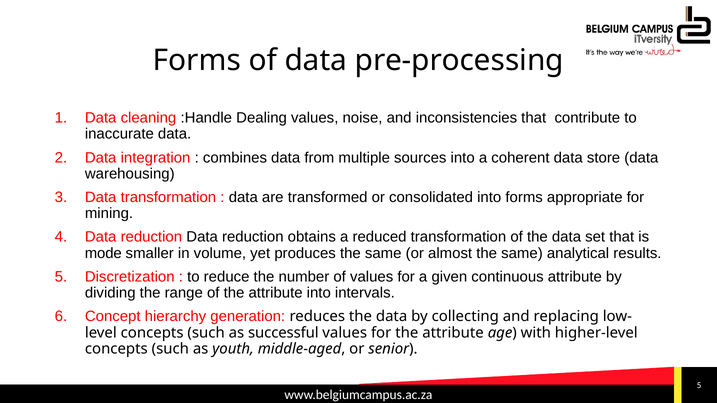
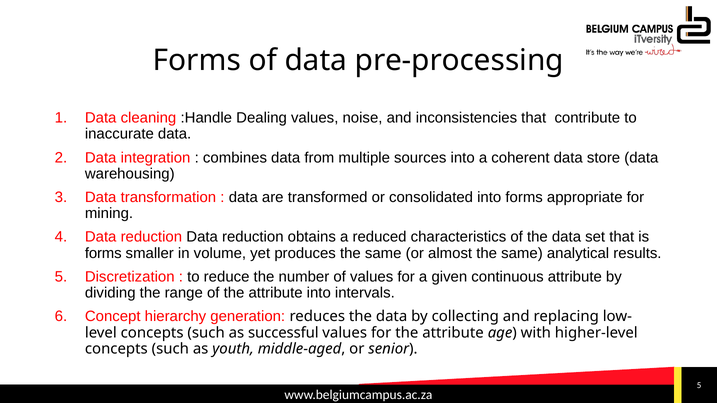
reduced transformation: transformation -> characteristics (458, 237)
mode: mode -> forms (103, 253)
